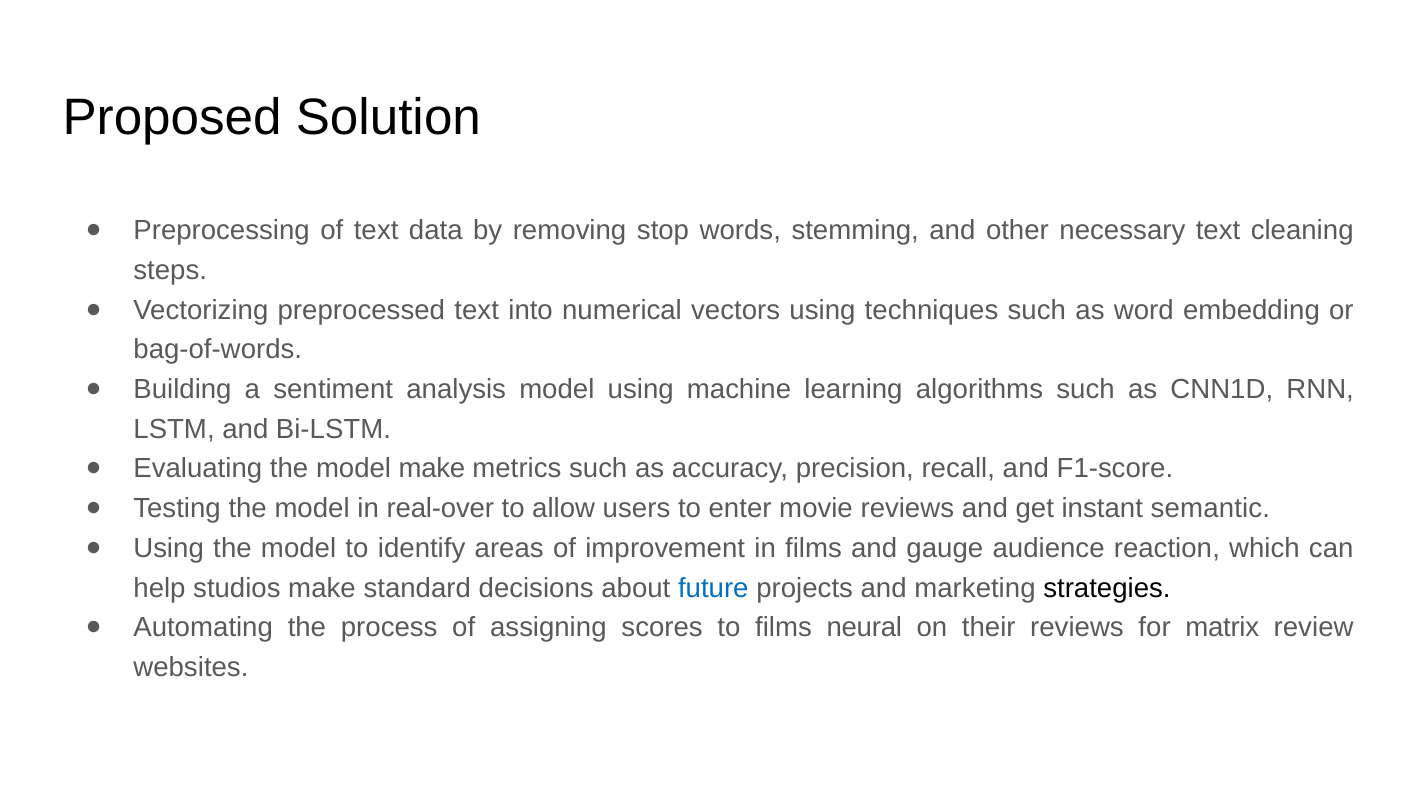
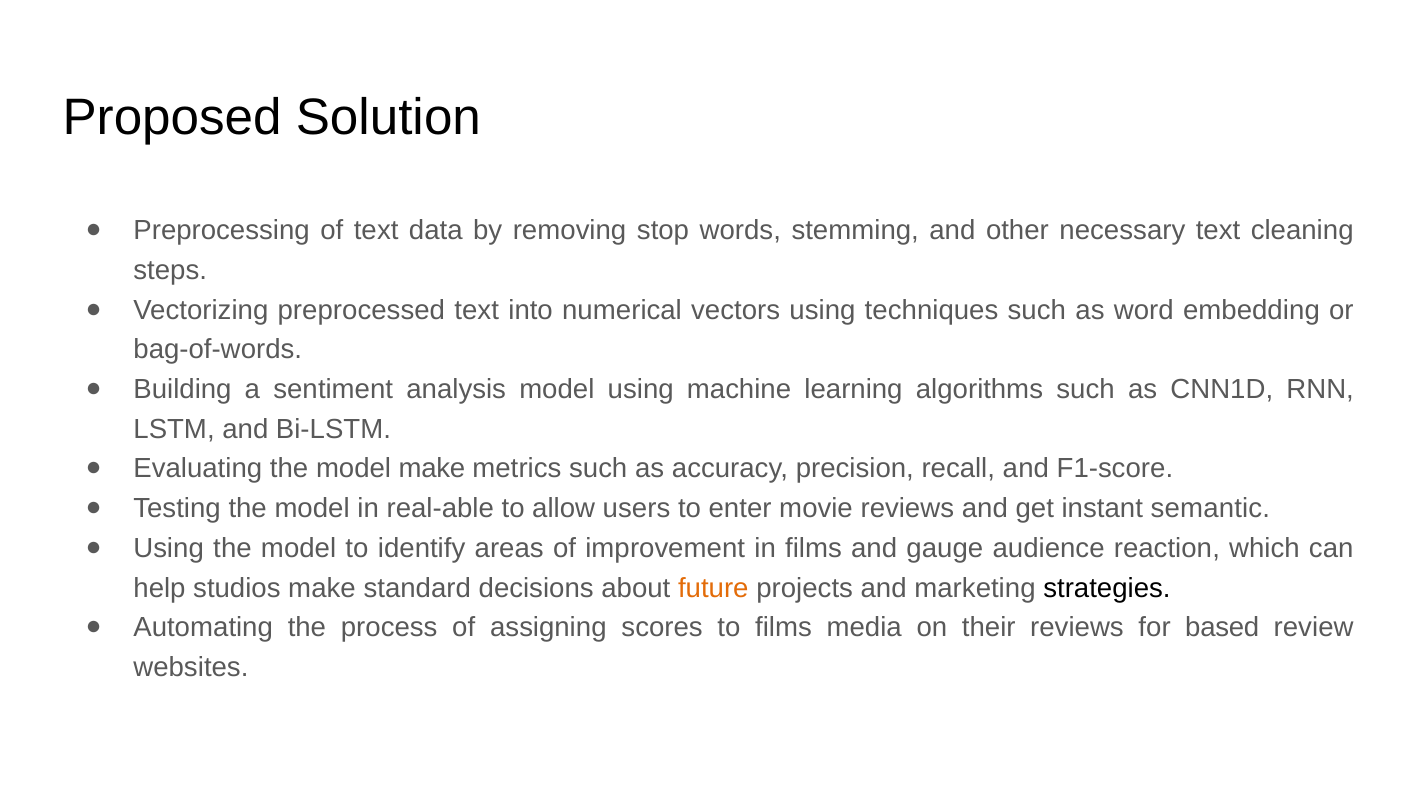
real-over: real-over -> real-able (440, 508)
future colour: blue -> orange (713, 588)
neural: neural -> media (864, 627)
matrix: matrix -> based (1222, 627)
